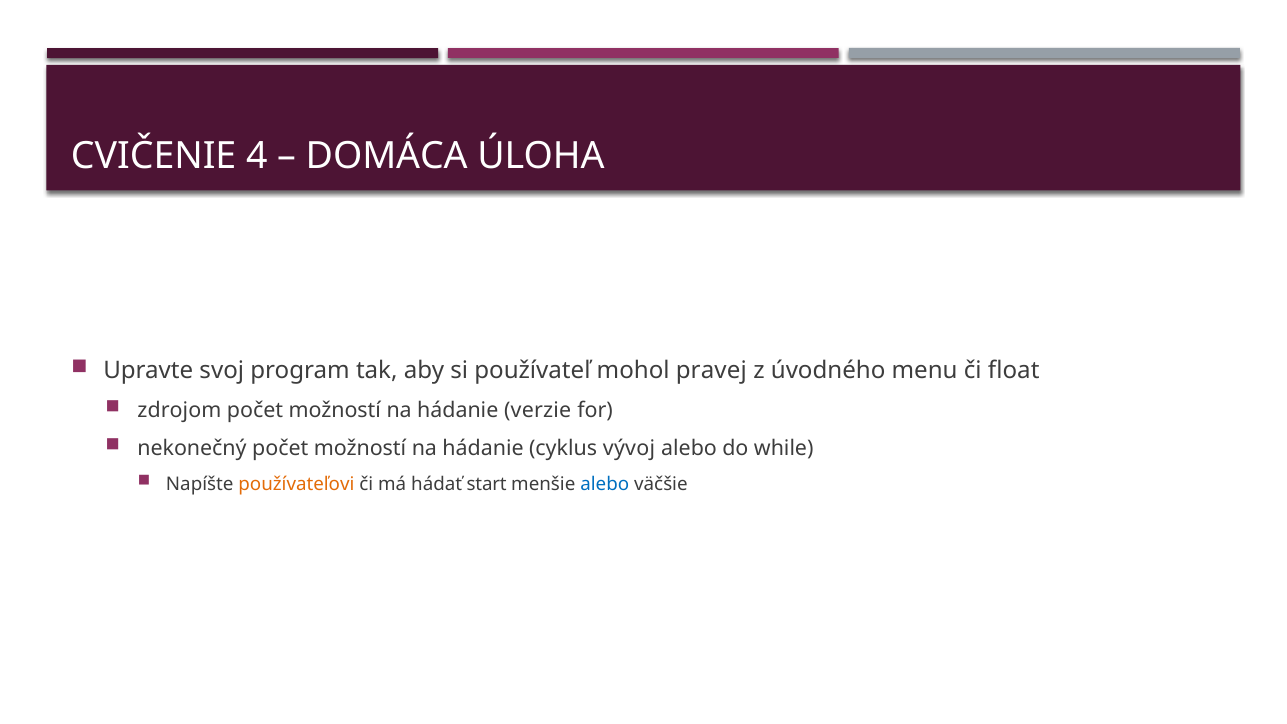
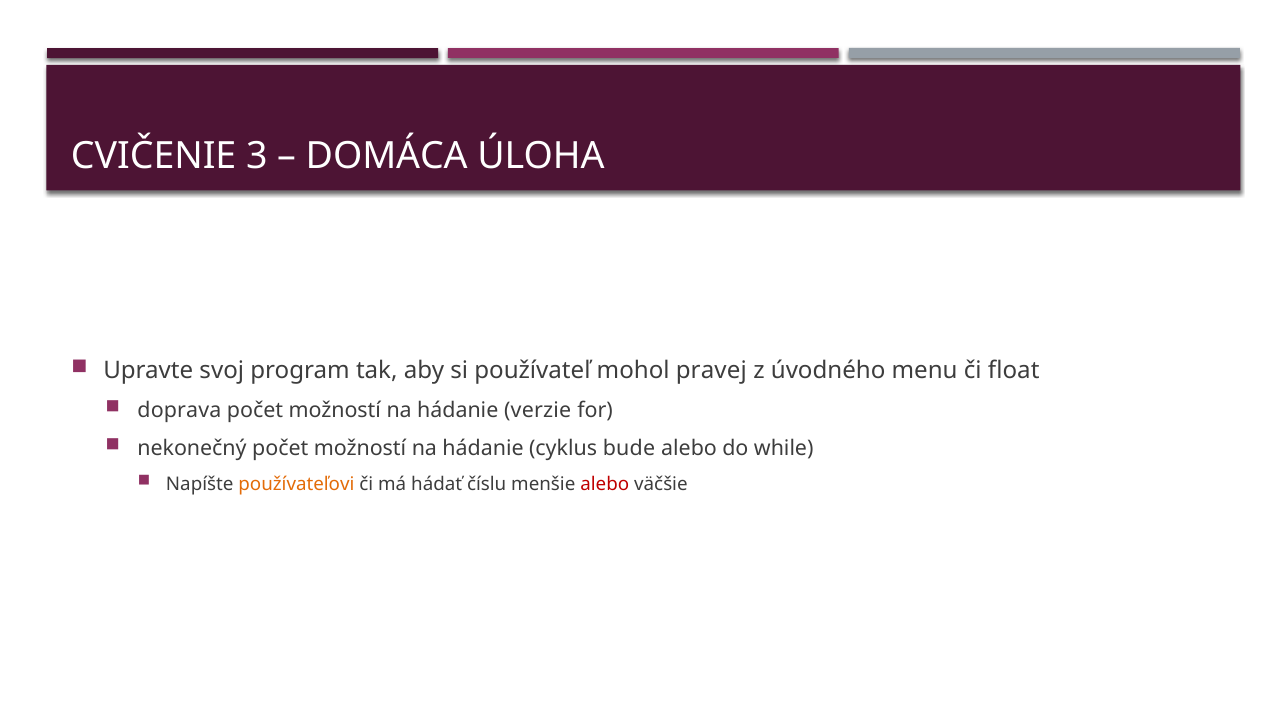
4: 4 -> 3 (257, 156)
zdrojom: zdrojom -> doprava (179, 410)
vývoj: vývoj -> bude (629, 448)
start: start -> číslu (487, 484)
alebo colour: blue -> red (605, 484)
